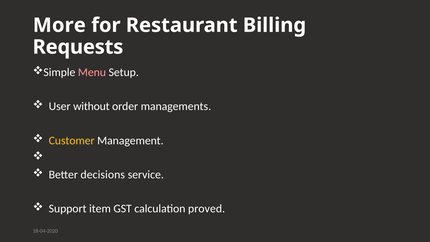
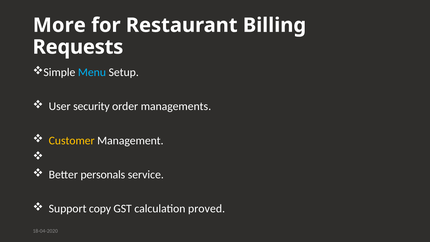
Menu colour: pink -> light blue (92, 72)
without: without -> security (91, 106)
decisions: decisions -> personals (103, 175)
item: item -> copy (100, 209)
